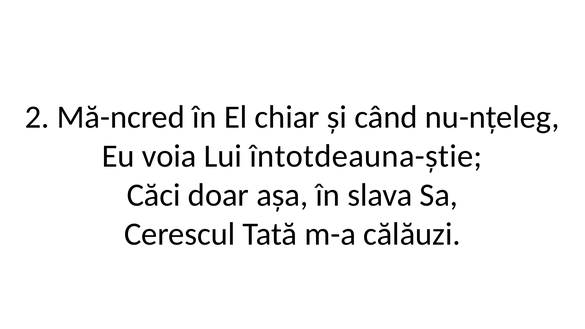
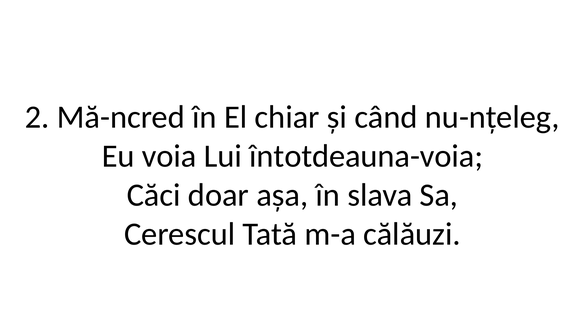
întotdeauna-știe: întotdeauna-știe -> întotdeauna-voia (366, 156)
